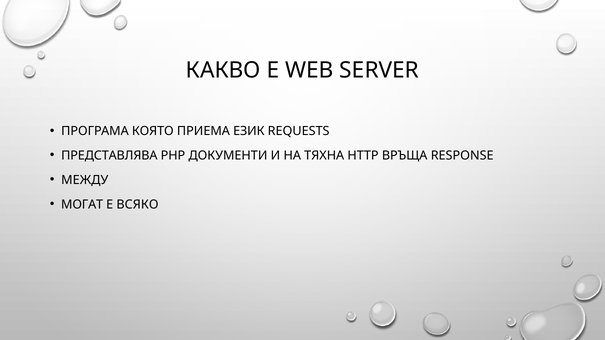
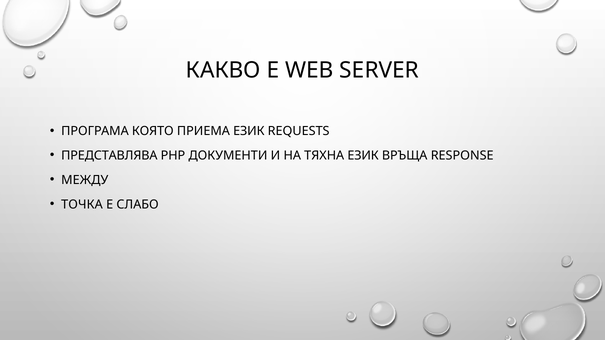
ТЯХНА HTTP: HTTP -> ЕЗИК (363, 156)
МОГАТ: МОГАТ -> ТОЧКА (82, 205)
ВСЯКО: ВСЯКО -> СЛАБО (138, 205)
